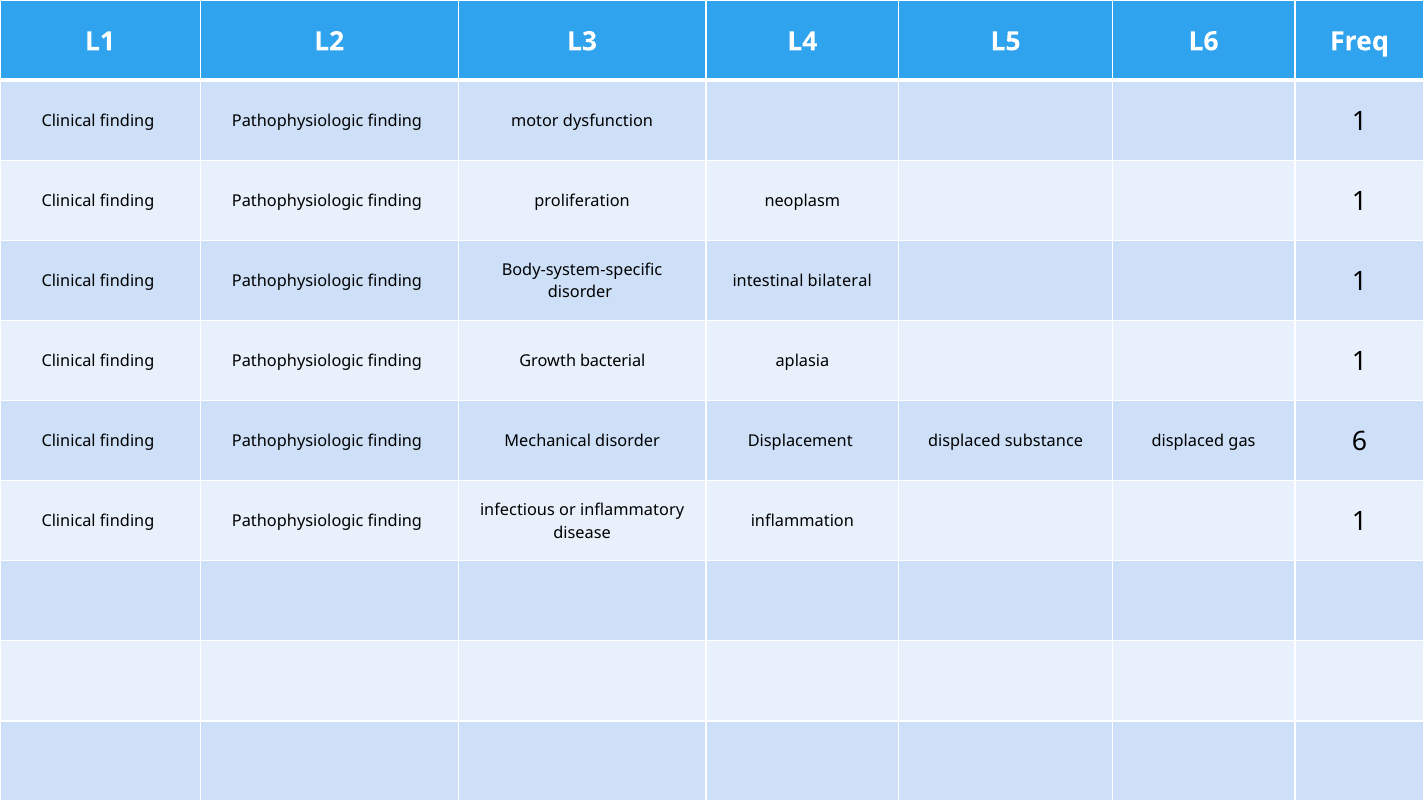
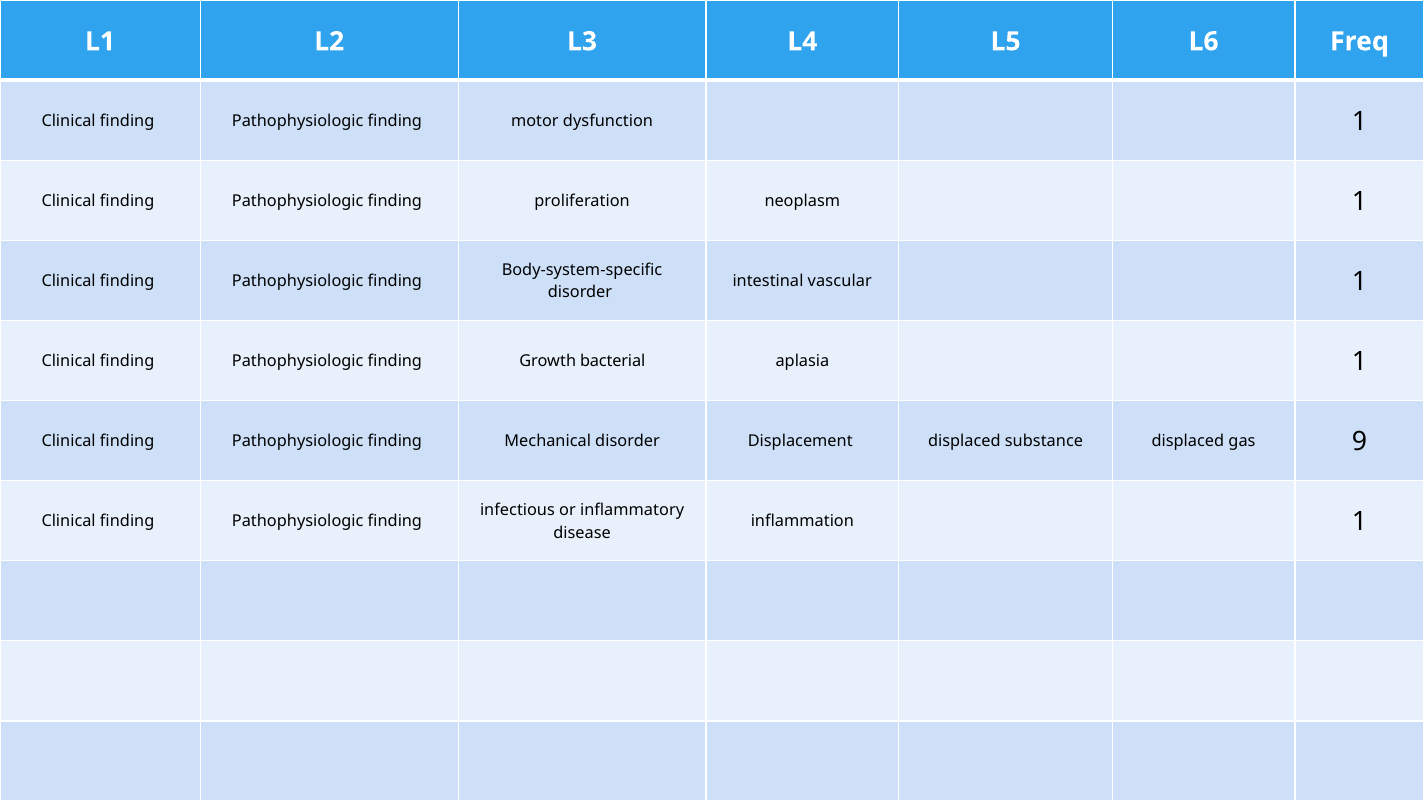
bilateral: bilateral -> vascular (840, 281)
6: 6 -> 9 (1359, 442)
